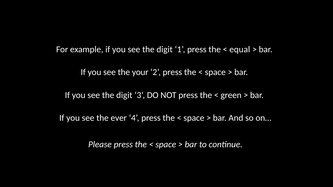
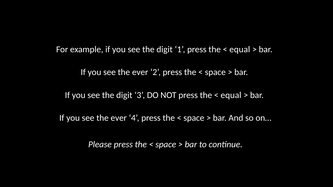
your: your -> ever (140, 72)
green: green -> equal (231, 95)
